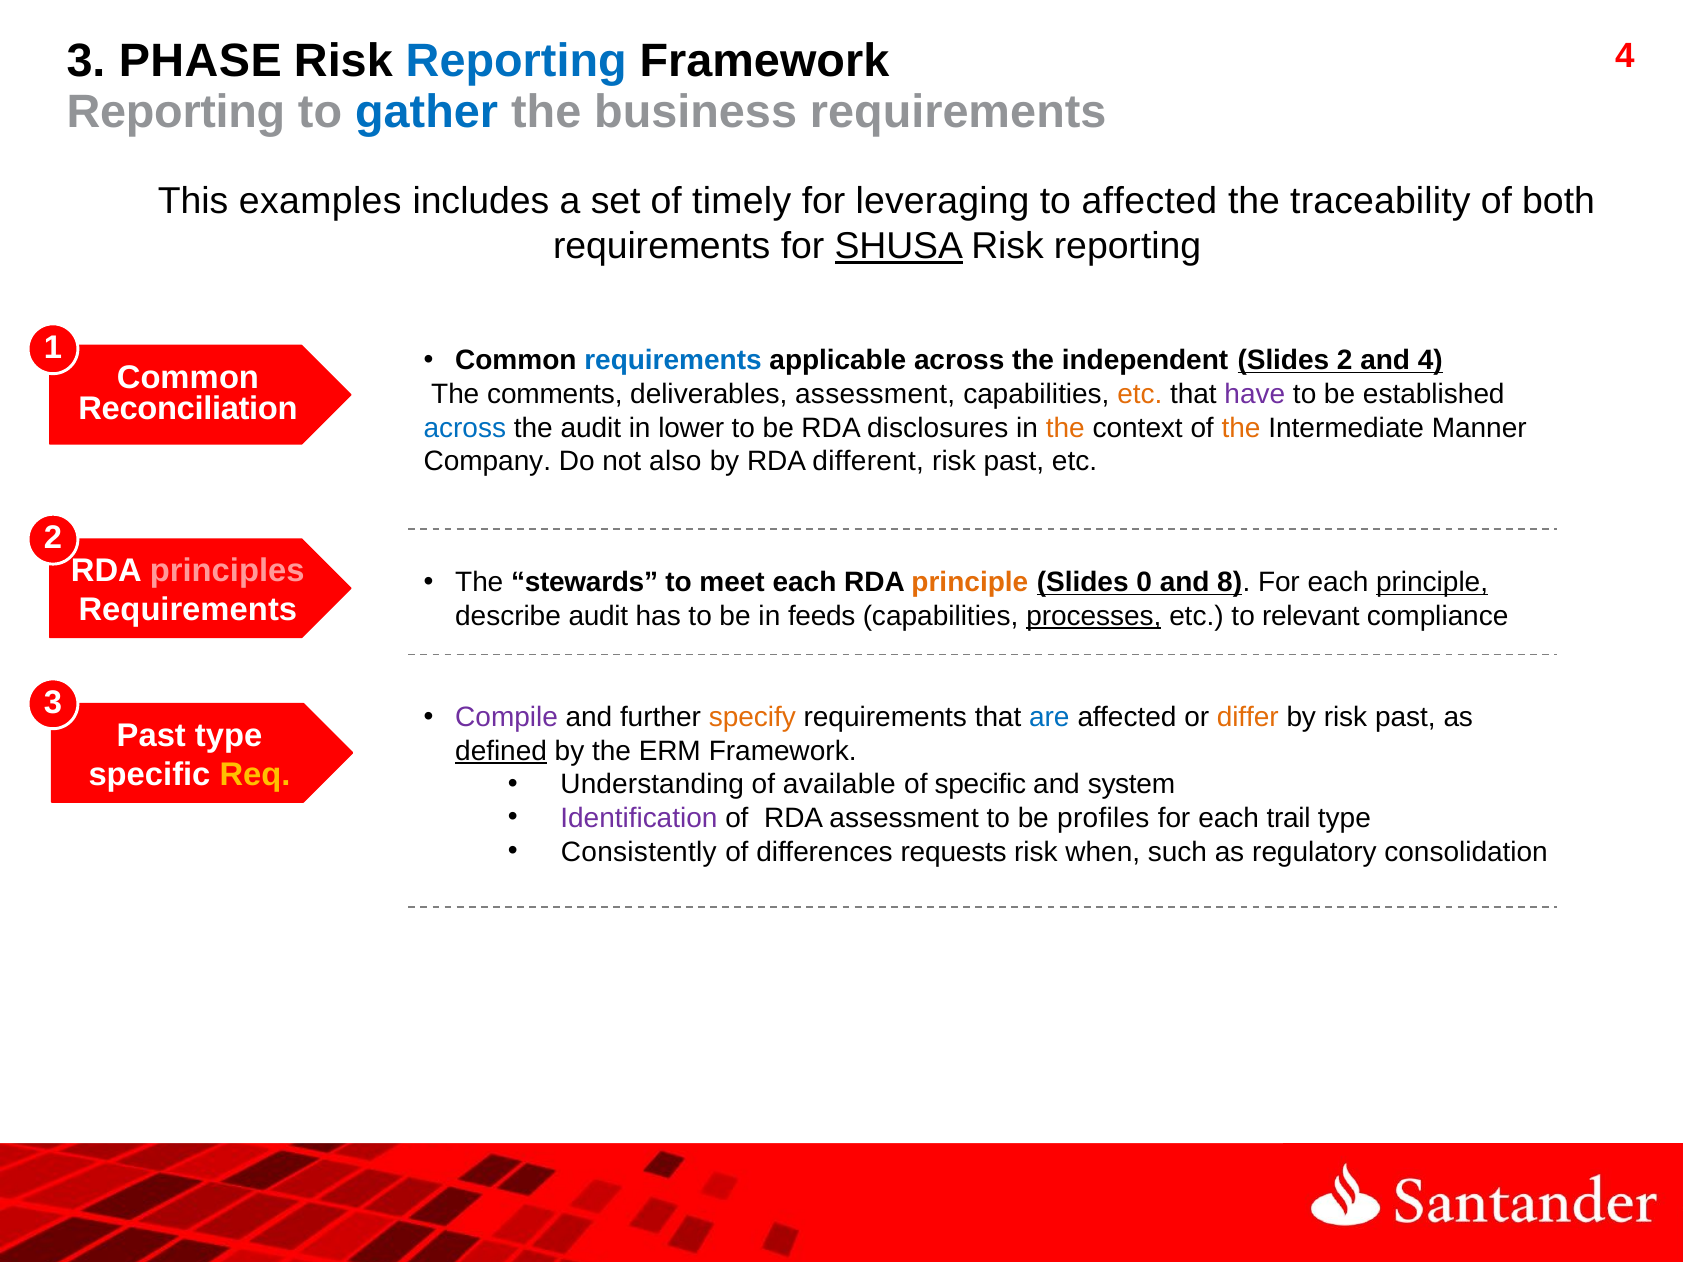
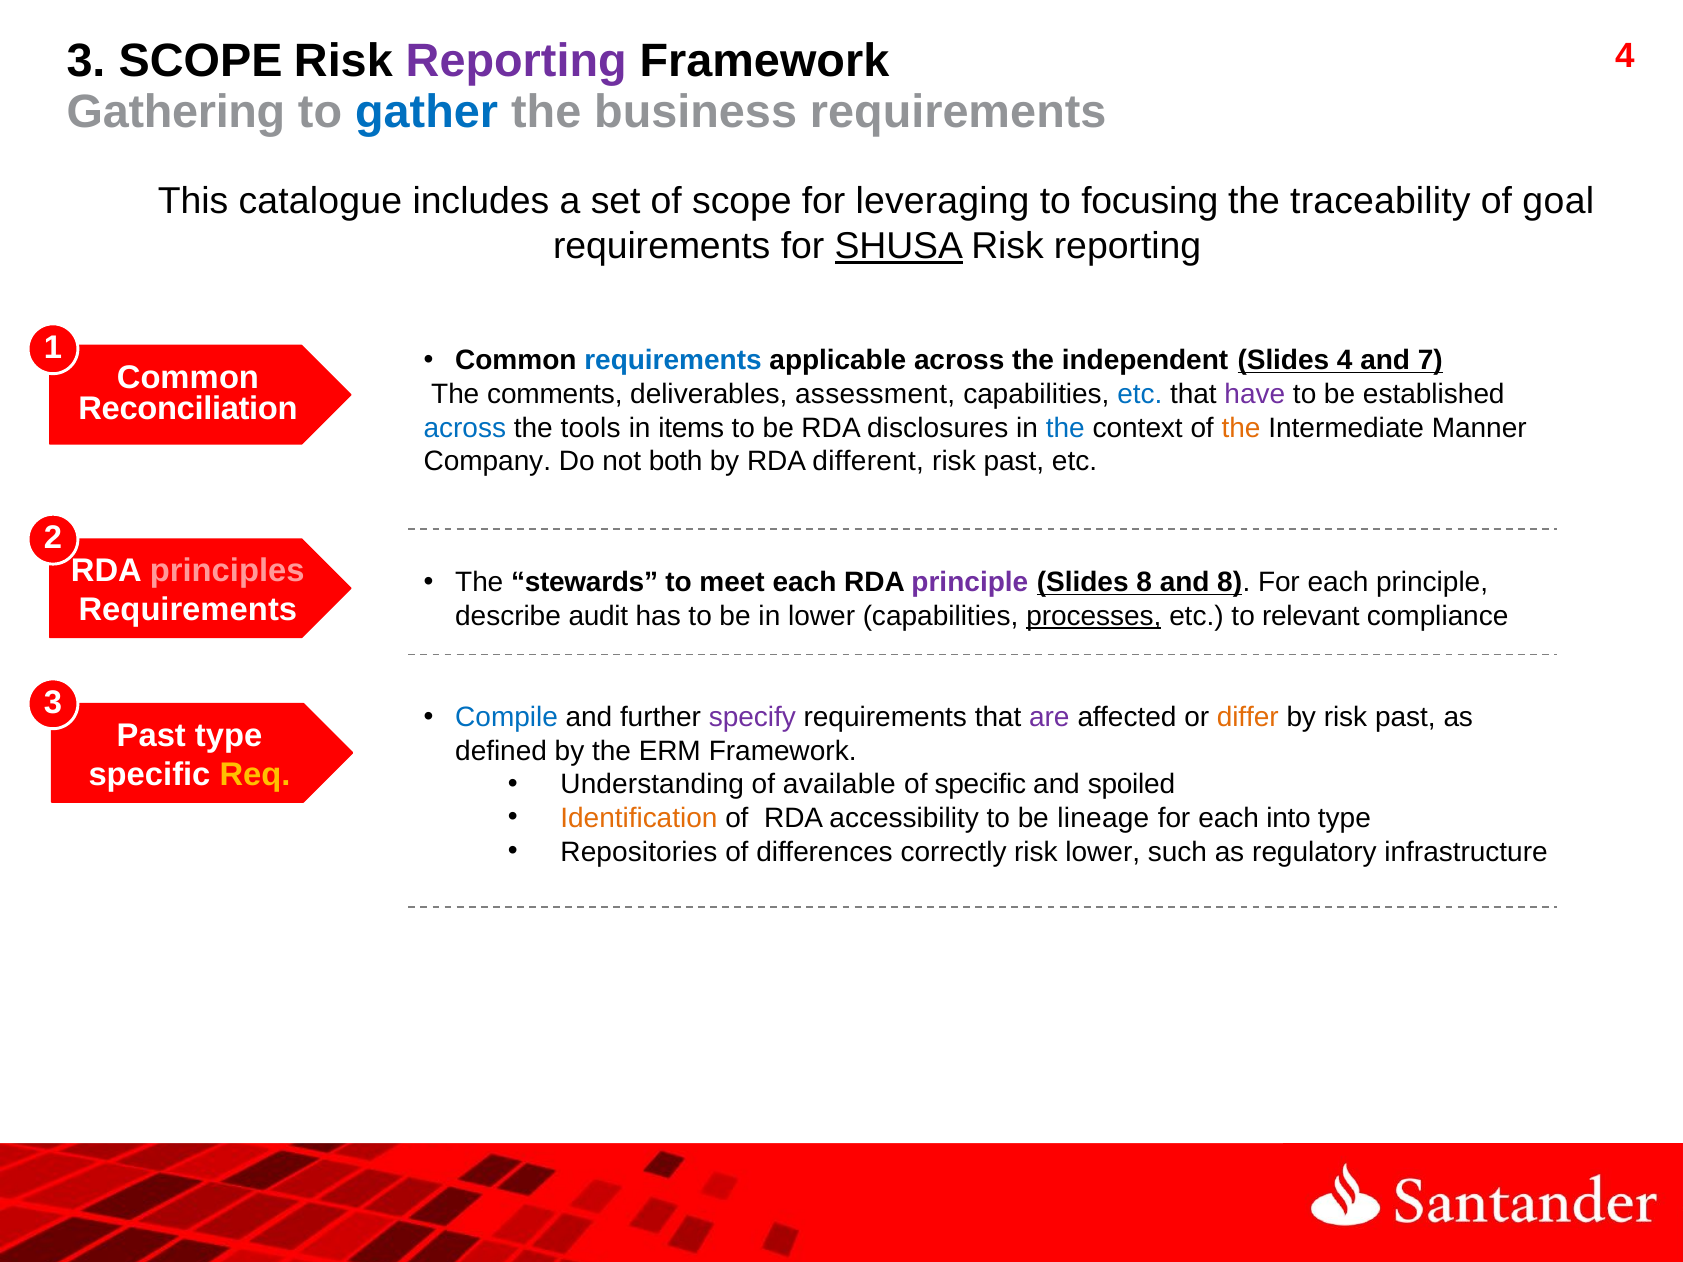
3 PHASE: PHASE -> SCOPE (200, 61)
Reporting colour: blue -> purple (516, 61)
Reporting: Reporting -> Gathering (176, 112)
examples: examples -> catalogue (320, 202)
of timely: timely -> scope (742, 202)
to affected: affected -> focusing (1150, 202)
both: both -> goal (1558, 202)
Slides 2: 2 -> 4 (1345, 361)
and 4: 4 -> 7 (1430, 361)
etc colour: orange -> blue (1140, 394)
the audit: audit -> tools (591, 428)
lower: lower -> items (691, 428)
the colour: orange -> blue (1065, 428)
also: also -> both (676, 462)
principle colour: orange -> purple (970, 583)
Slides 0: 0 -> 8 (1144, 583)
principle underline: present -> none (1432, 583)
in feeds: feeds -> lower (822, 616)
Compile colour: purple -> blue (507, 717)
specify colour: orange -> purple (752, 717)
are colour: blue -> purple (1049, 717)
defined underline: present -> none (501, 751)
system: system -> spoiled (1131, 785)
Identification colour: purple -> orange (639, 818)
RDA assessment: assessment -> accessibility (904, 818)
profiles: profiles -> lineage (1103, 818)
trail: trail -> into (1289, 818)
Consistently: Consistently -> Repositories (639, 852)
requests: requests -> correctly (954, 852)
risk when: when -> lower (1103, 852)
consolidation: consolidation -> infrastructure (1466, 852)
